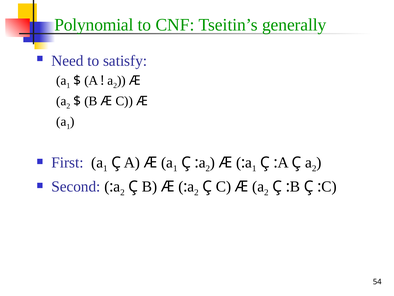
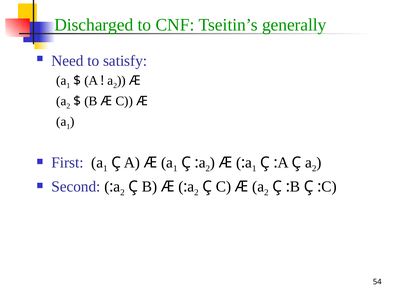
Polynomial: Polynomial -> Discharged (94, 25)
